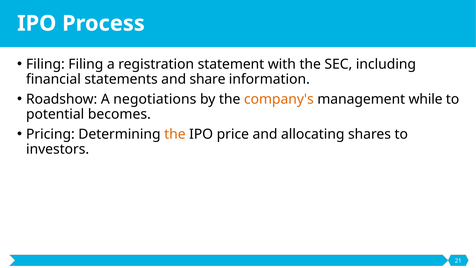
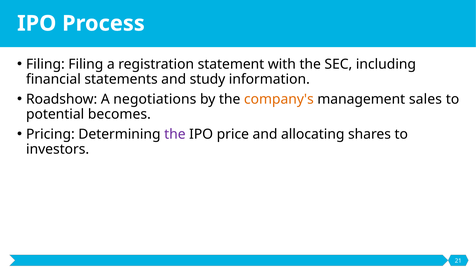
share: share -> study (207, 79)
while: while -> sales (425, 99)
the colour: orange -> purple (175, 134)
